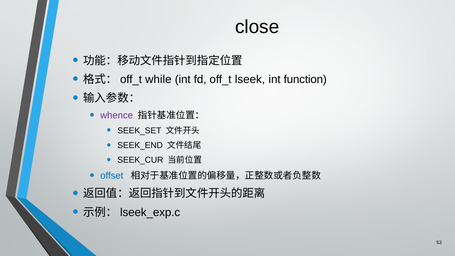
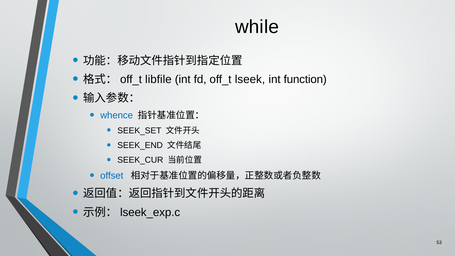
close: close -> while (257, 27)
while: while -> libfile (158, 79)
whence colour: purple -> blue (117, 115)
